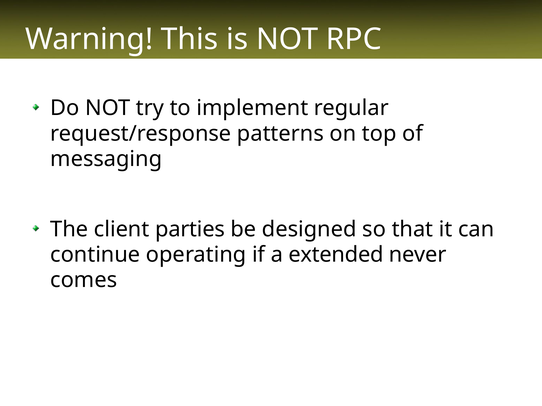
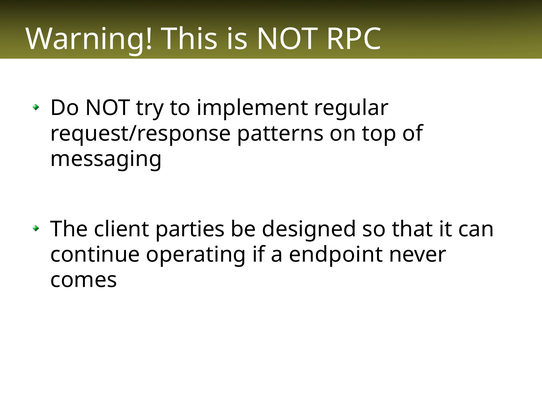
extended: extended -> endpoint (336, 255)
